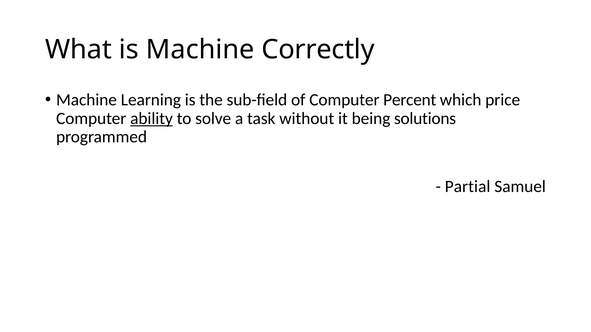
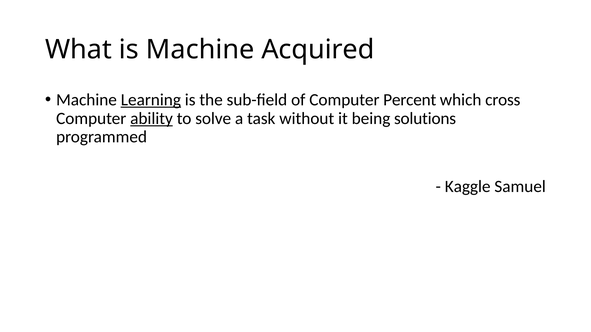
Correctly: Correctly -> Acquired (318, 50)
Learning underline: none -> present (151, 100)
price: price -> cross (503, 100)
Partial: Partial -> Kaggle (468, 187)
